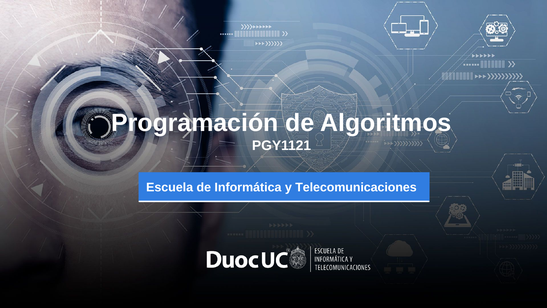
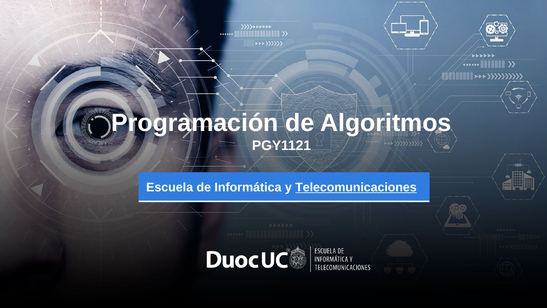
Telecomunicaciones underline: none -> present (356, 187)
